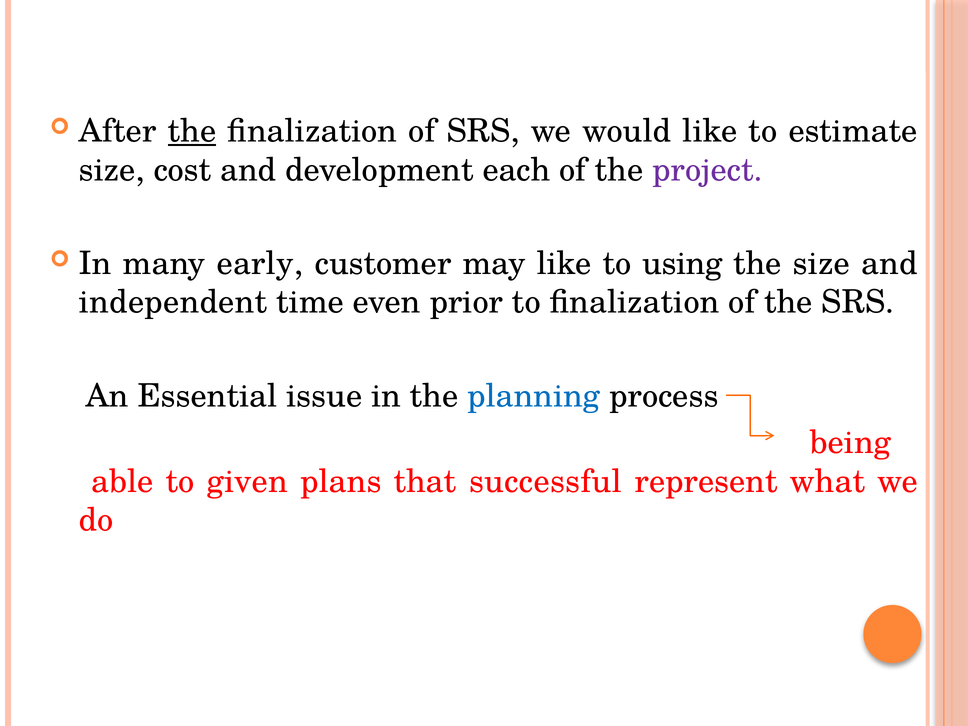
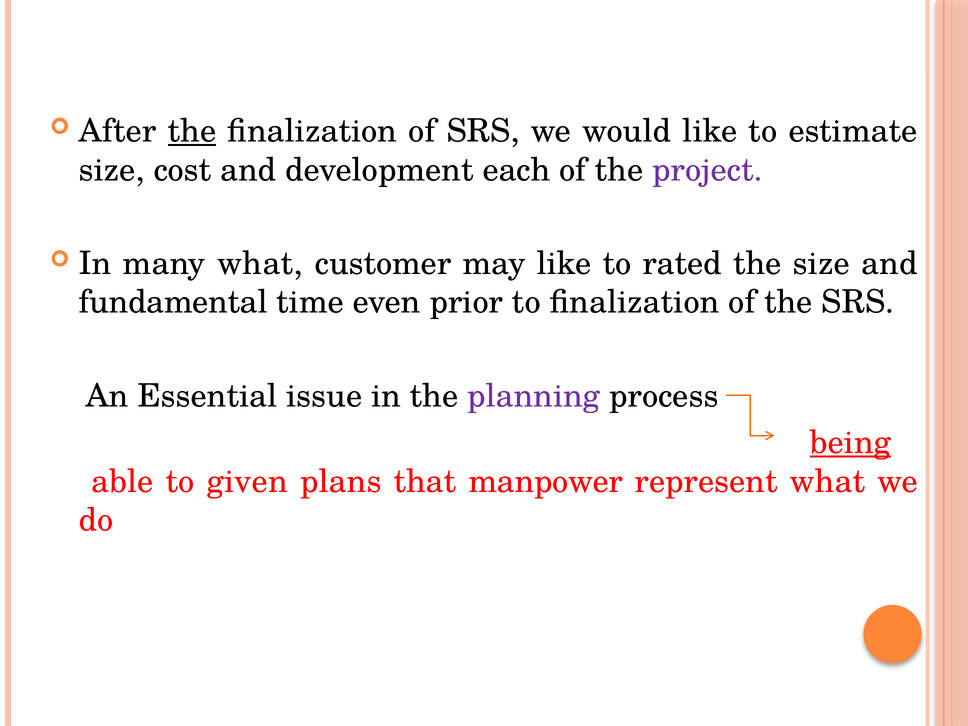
many early: early -> what (260, 264)
using: using -> rated (682, 264)
independent: independent -> fundamental (173, 302)
planning colour: blue -> purple (534, 396)
being underline: none -> present (850, 443)
successful: successful -> manpower (546, 481)
